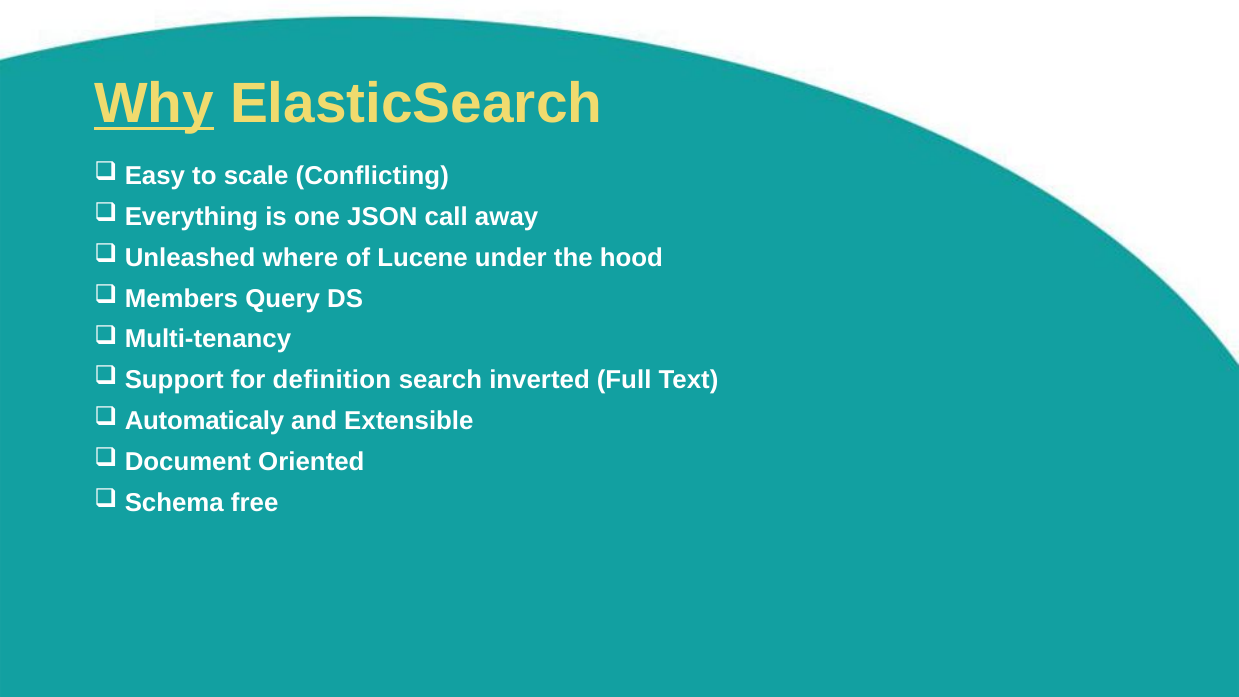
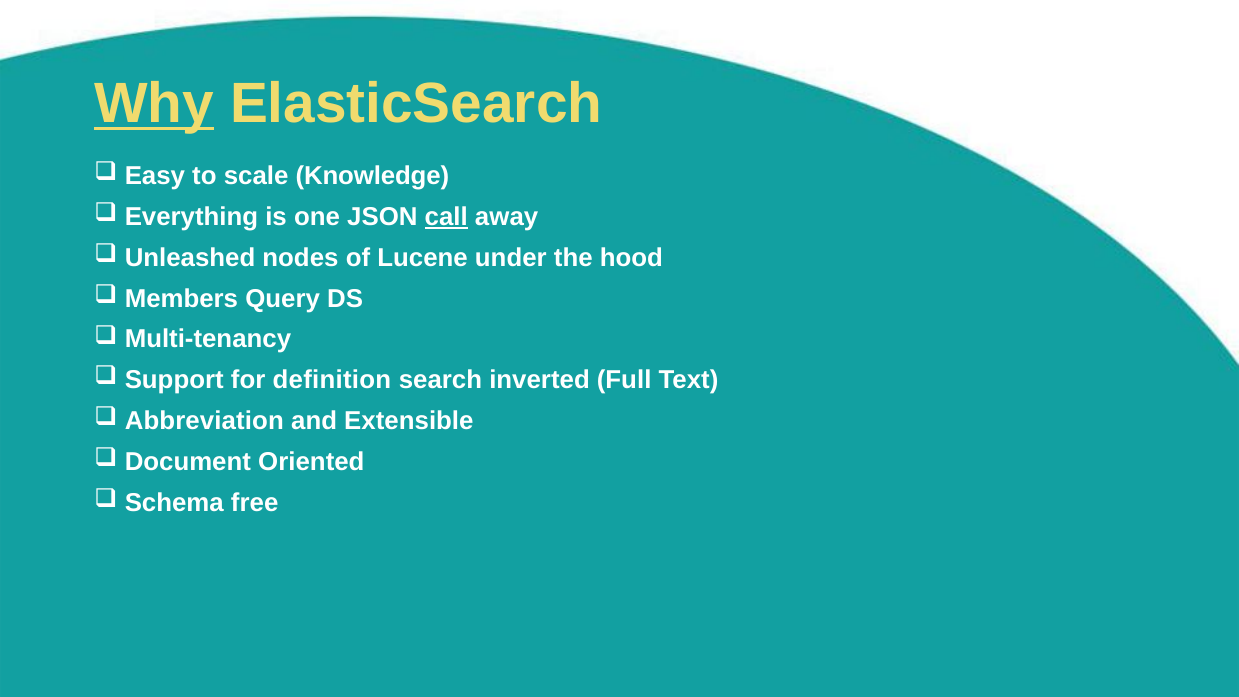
Conflicting: Conflicting -> Knowledge (372, 176)
call underline: none -> present (446, 217)
where: where -> nodes (300, 258)
Automaticaly: Automaticaly -> Abbreviation (204, 421)
